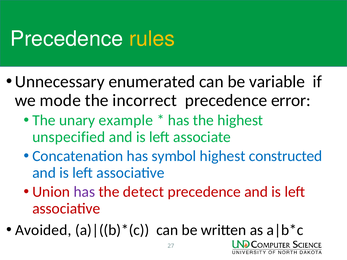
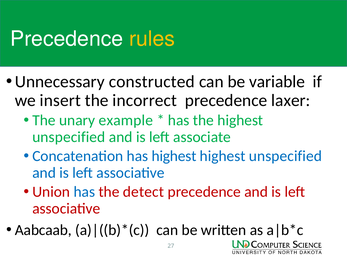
enumerated: enumerated -> constructed (152, 82)
mode: mode -> insert (60, 100)
error: error -> laxer (291, 100)
has symbol: symbol -> highest (174, 156)
constructed: constructed -> unspecified (285, 156)
has colour: purple -> blue (84, 192)
Avoided: Avoided -> Aabcaab (43, 230)
